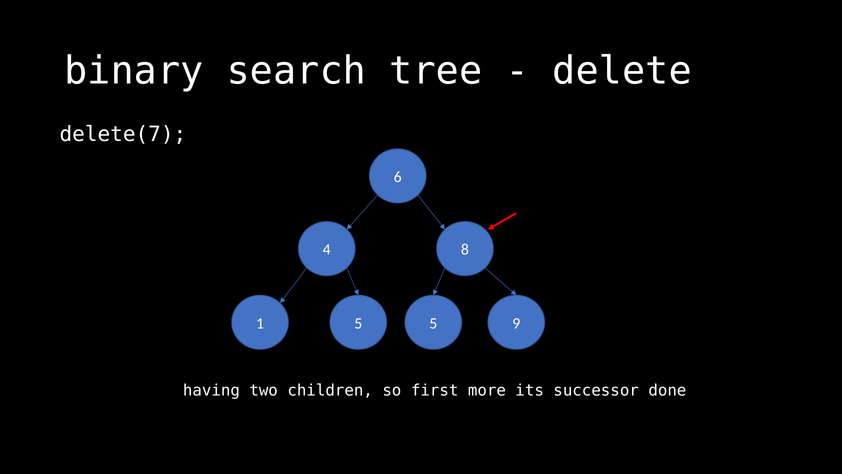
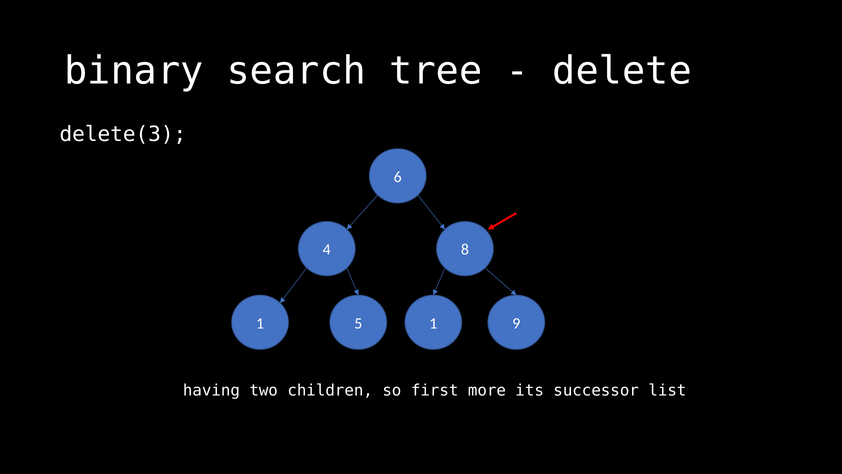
delete(7: delete(7 -> delete(3 (123, 134)
5 5: 5 -> 1 (433, 323)
done: done -> list (667, 390)
